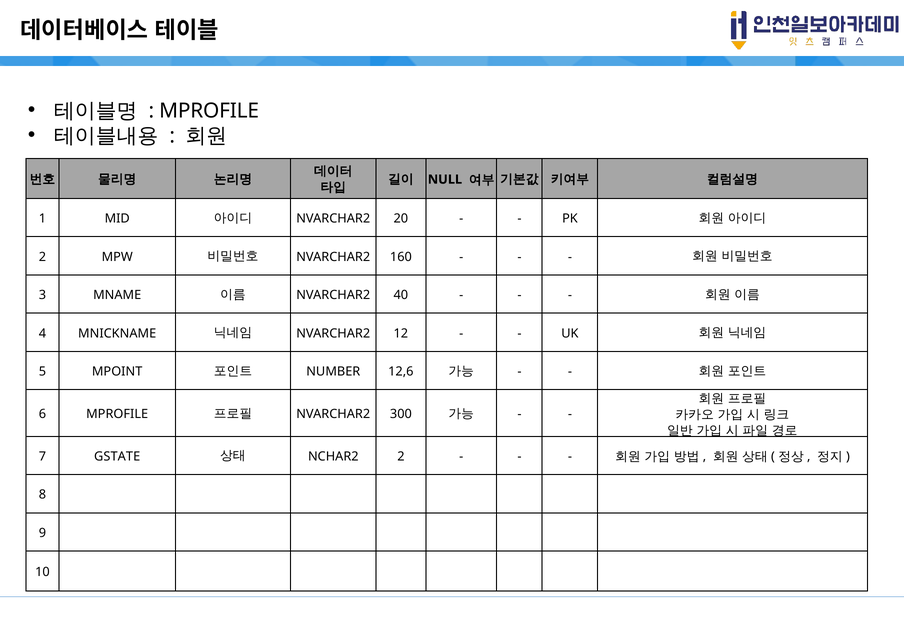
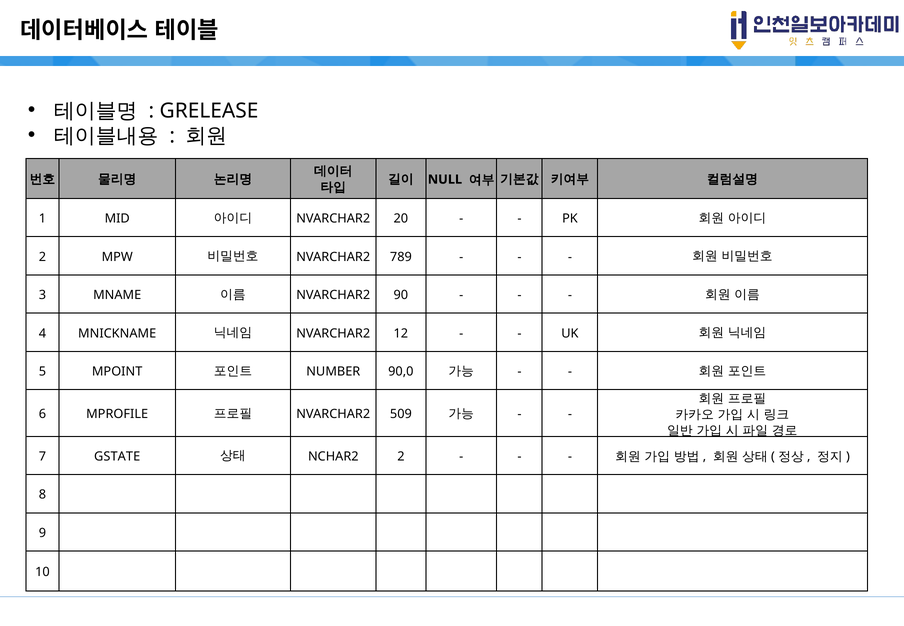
MPROFILE: MPROFILE -> GRELEASE (209, 111)
160: 160 -> 789 (401, 257)
40: 40 -> 90 (401, 295)
12,6: 12,6 -> 90,0 (401, 372)
300: 300 -> 509 (401, 414)
